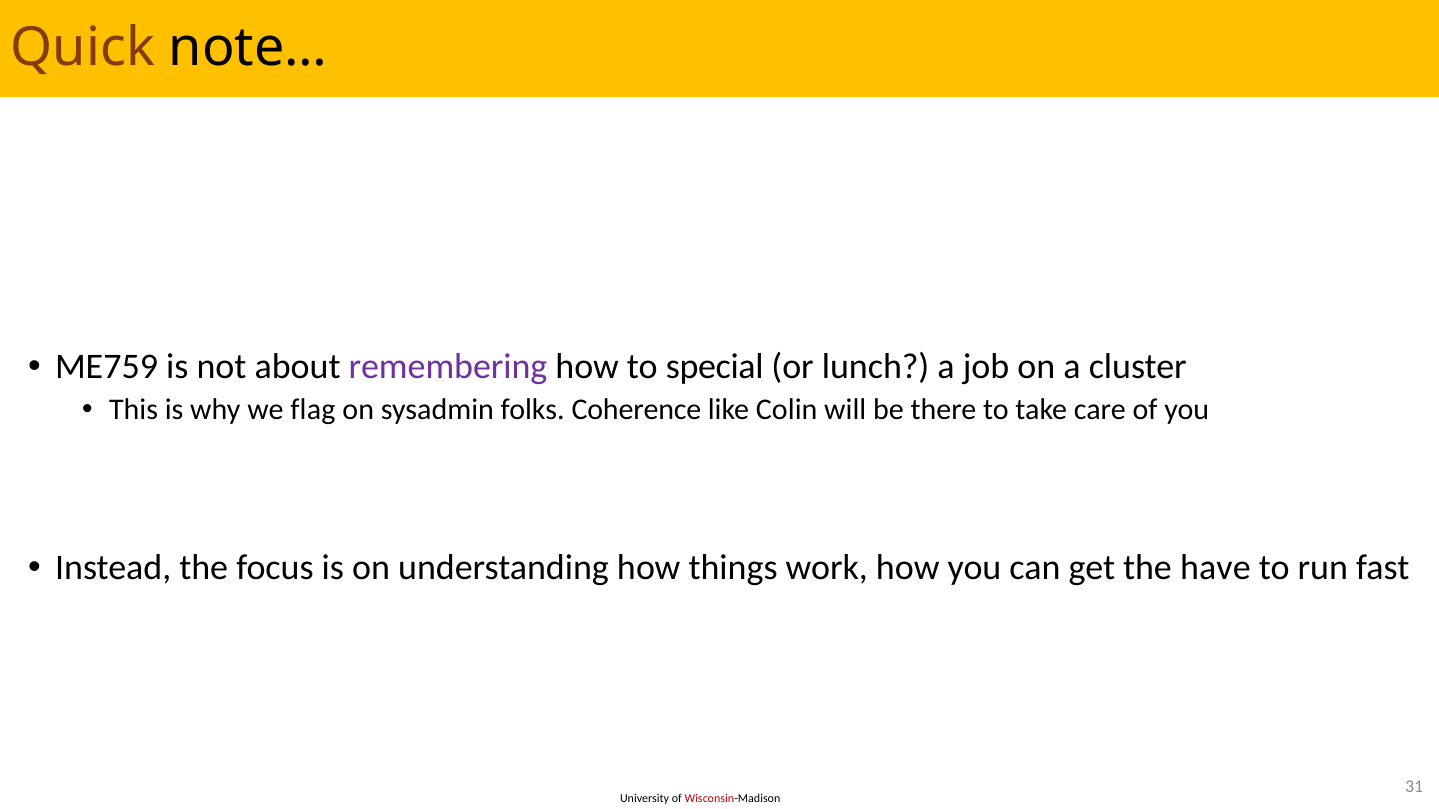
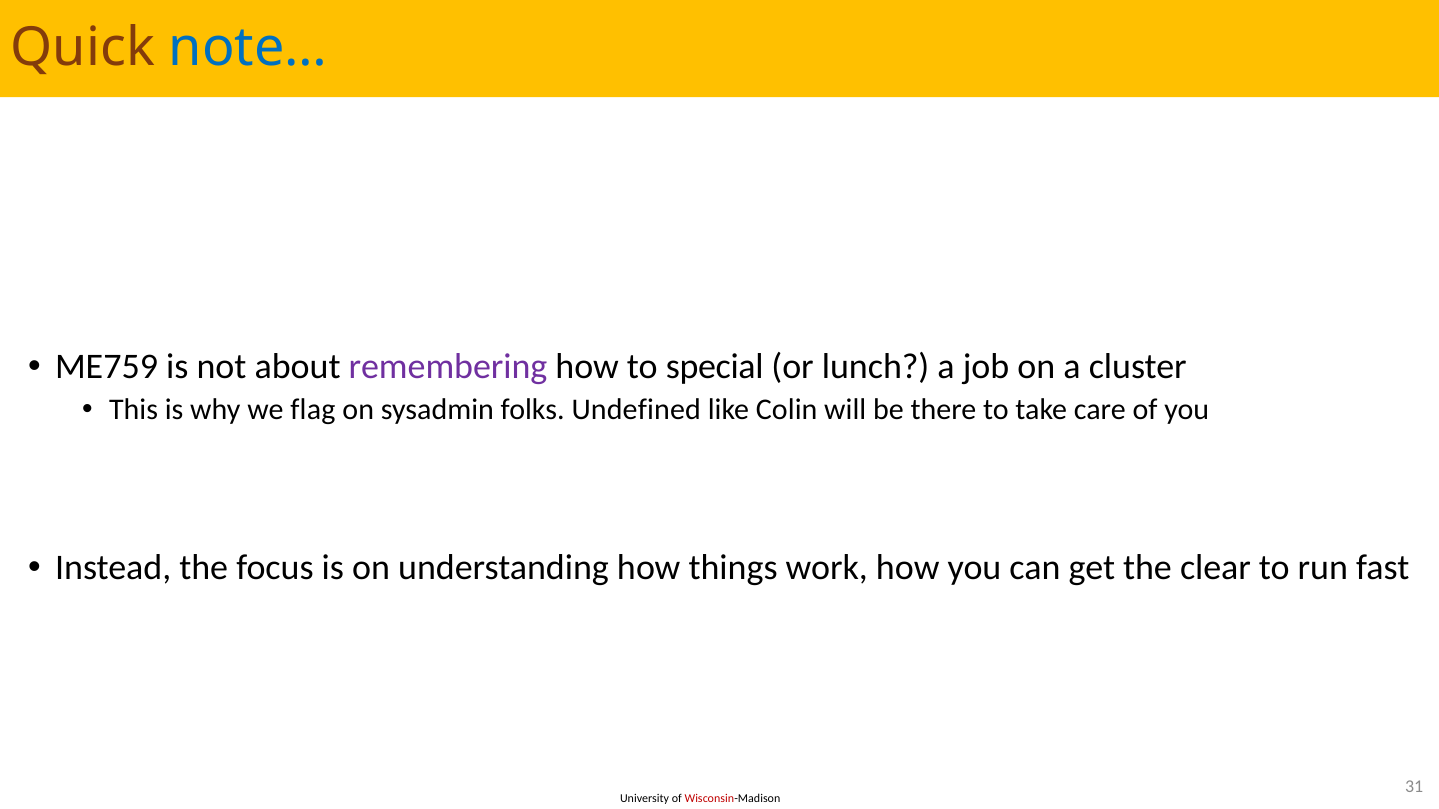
note… colour: black -> blue (248, 48)
Coherence: Coherence -> Undefined (636, 410)
have: have -> clear (1215, 568)
